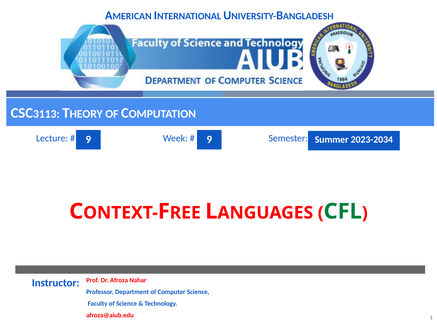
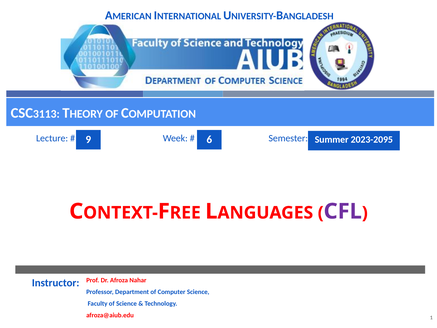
9 9: 9 -> 6 (209, 139)
2023-2034: 2023-2034 -> 2023-2095 (372, 139)
CFL colour: green -> purple (343, 211)
